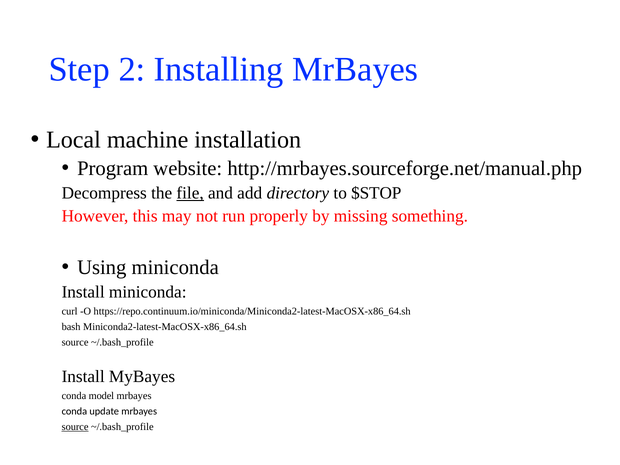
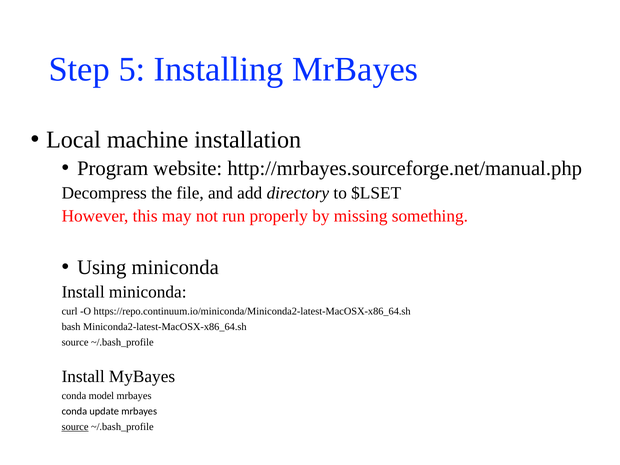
2: 2 -> 5 (132, 69)
file underline: present -> none (190, 193)
$STOP: $STOP -> $LSET (376, 193)
